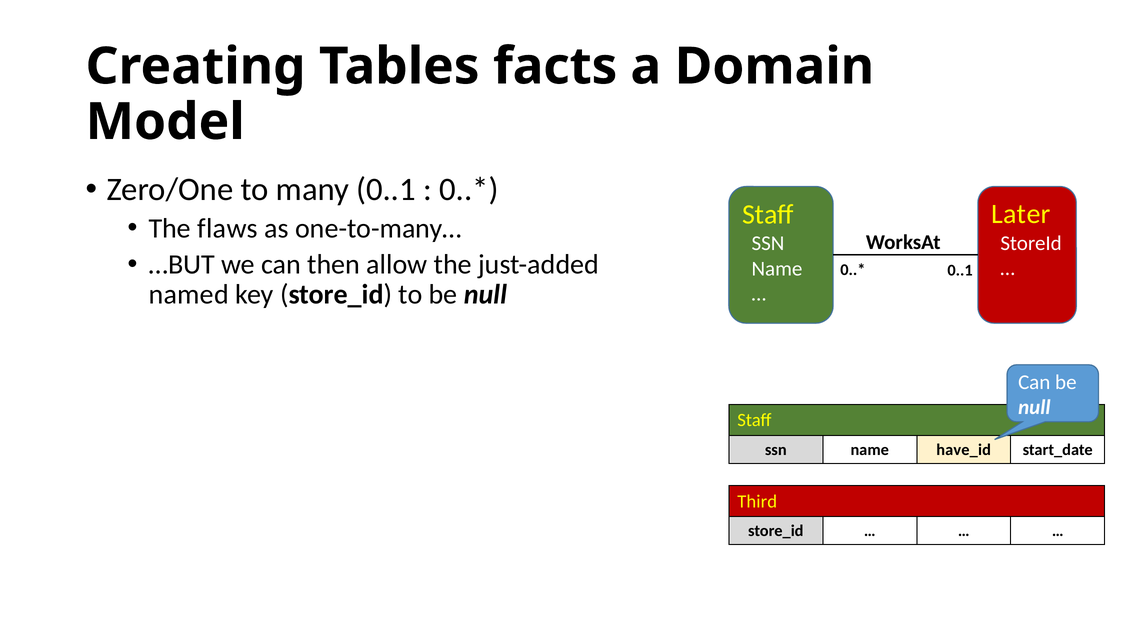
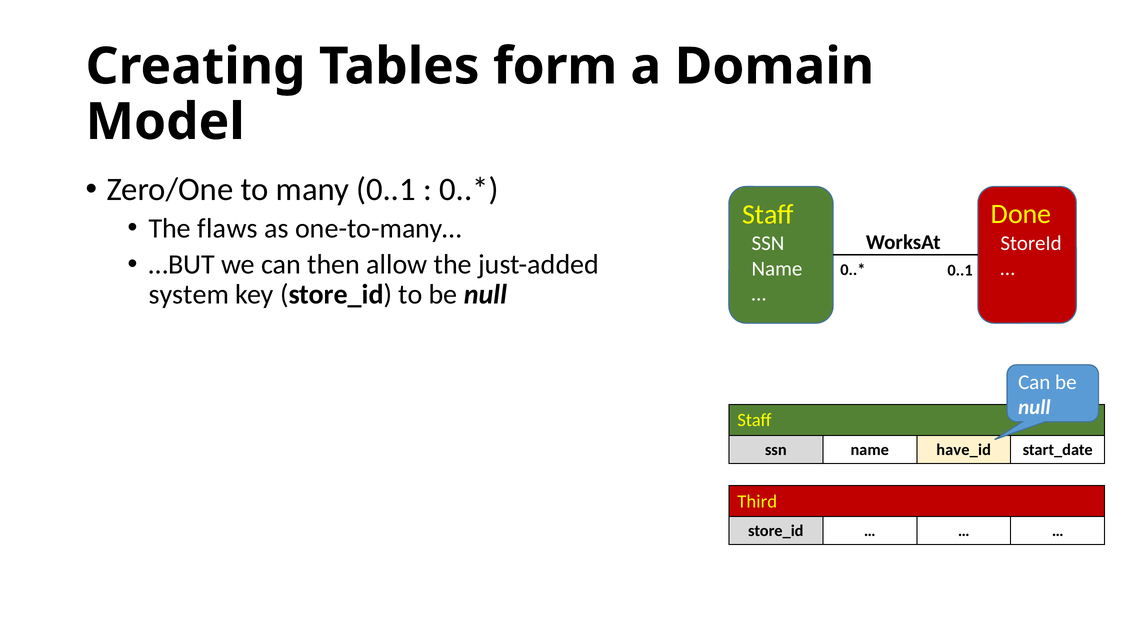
facts: facts -> form (555, 66)
Later: Later -> Done (1021, 214)
named: named -> system (189, 295)
